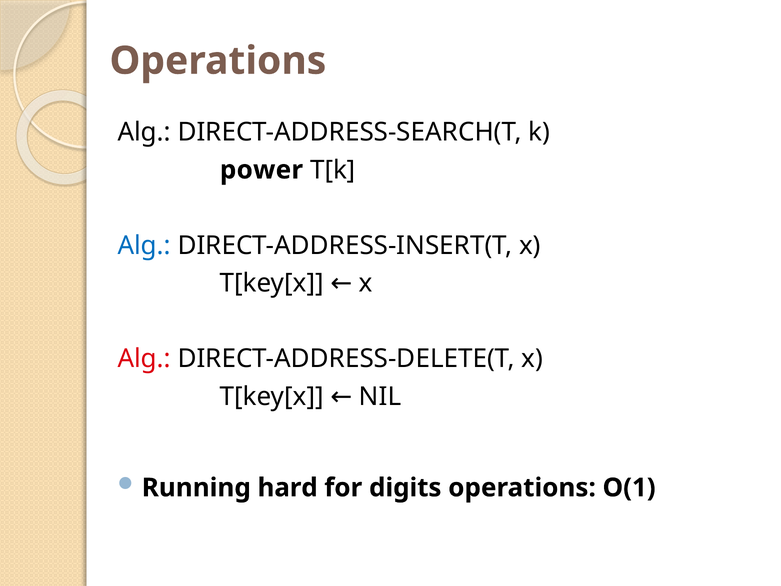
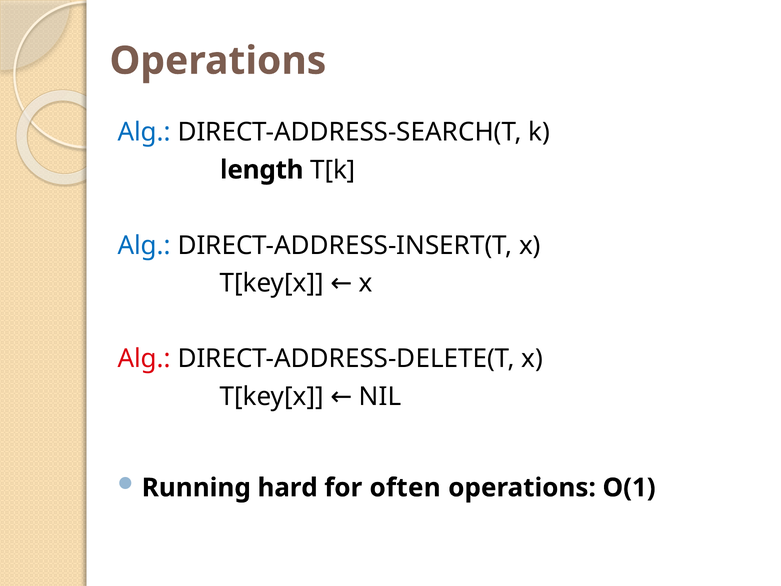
Alg colour: black -> blue (144, 132)
power: power -> length (262, 170)
digits: digits -> often (405, 488)
